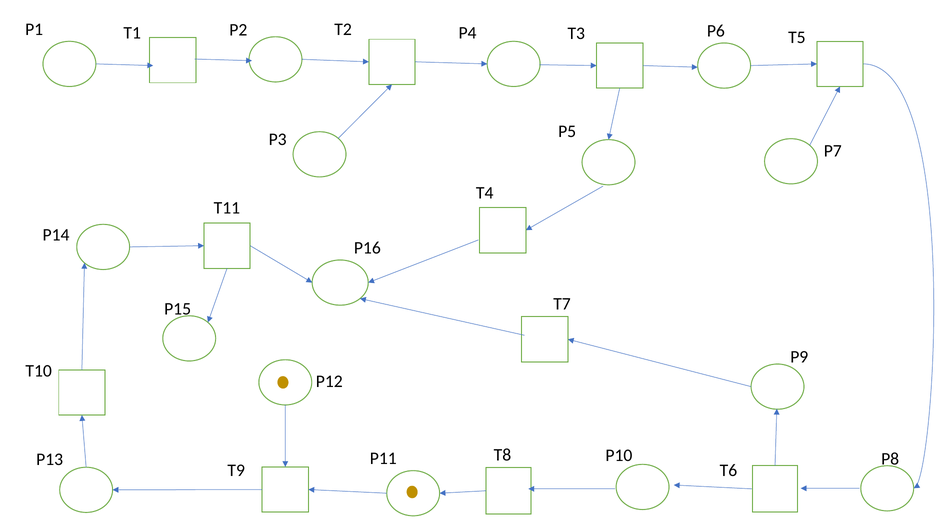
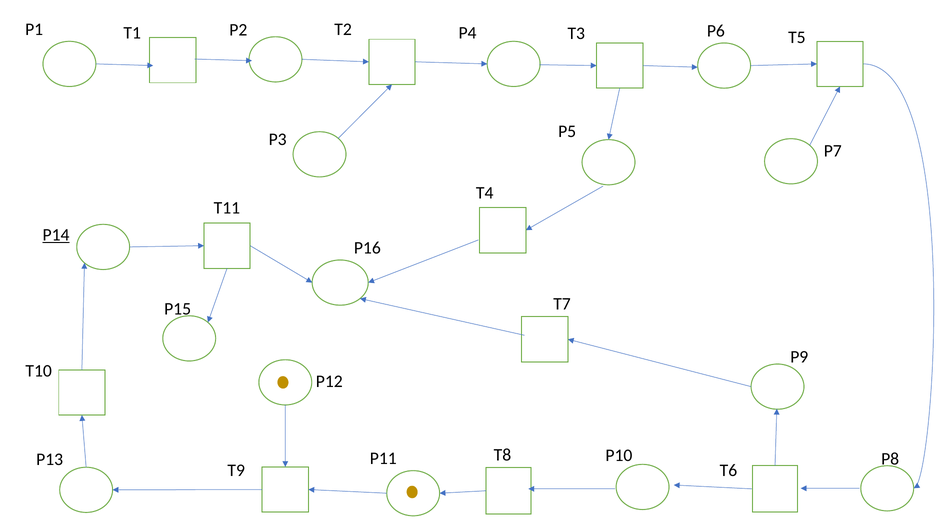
P14 underline: none -> present (56, 235)
